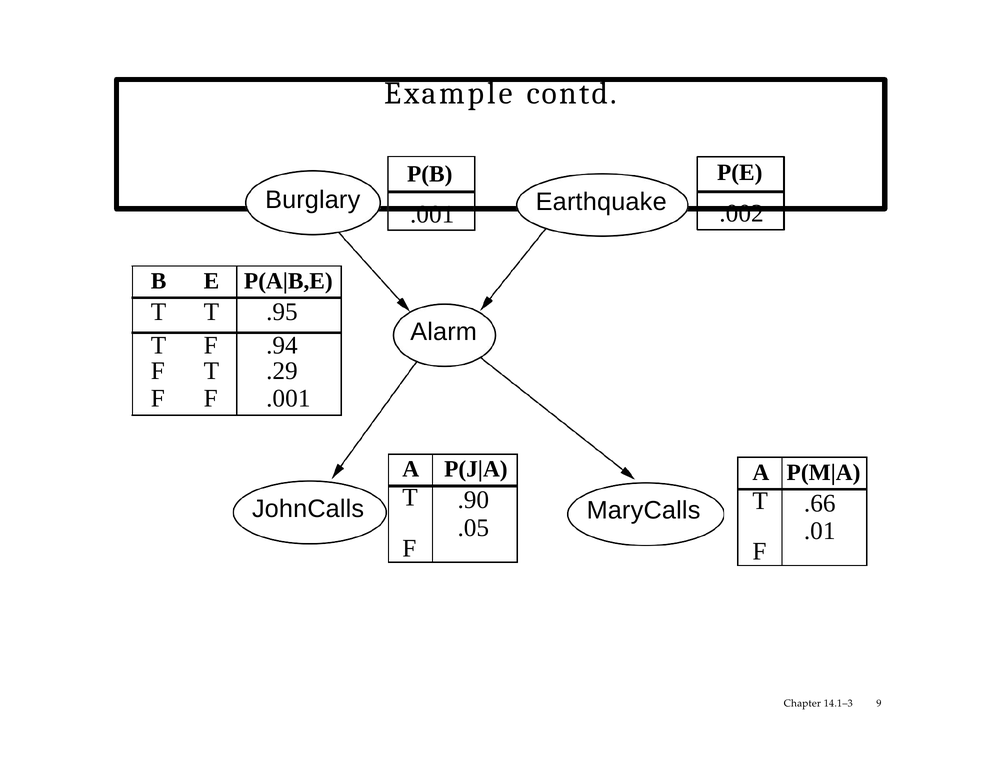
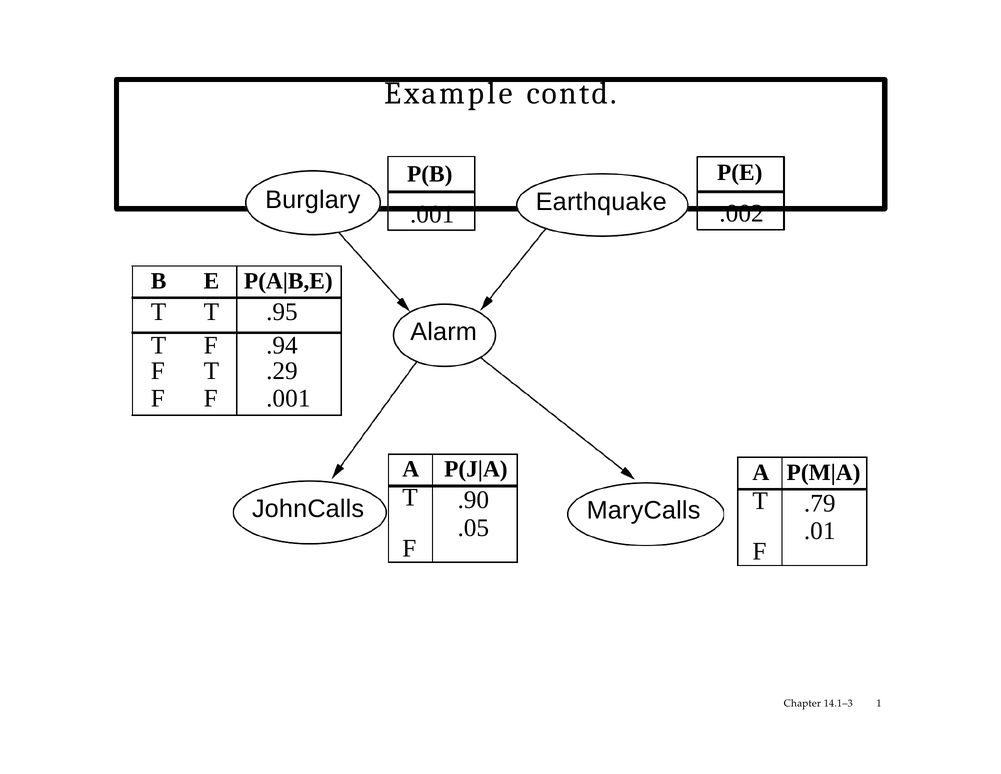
.66: .66 -> .79 (820, 503)
9: 9 -> 1 (879, 703)
